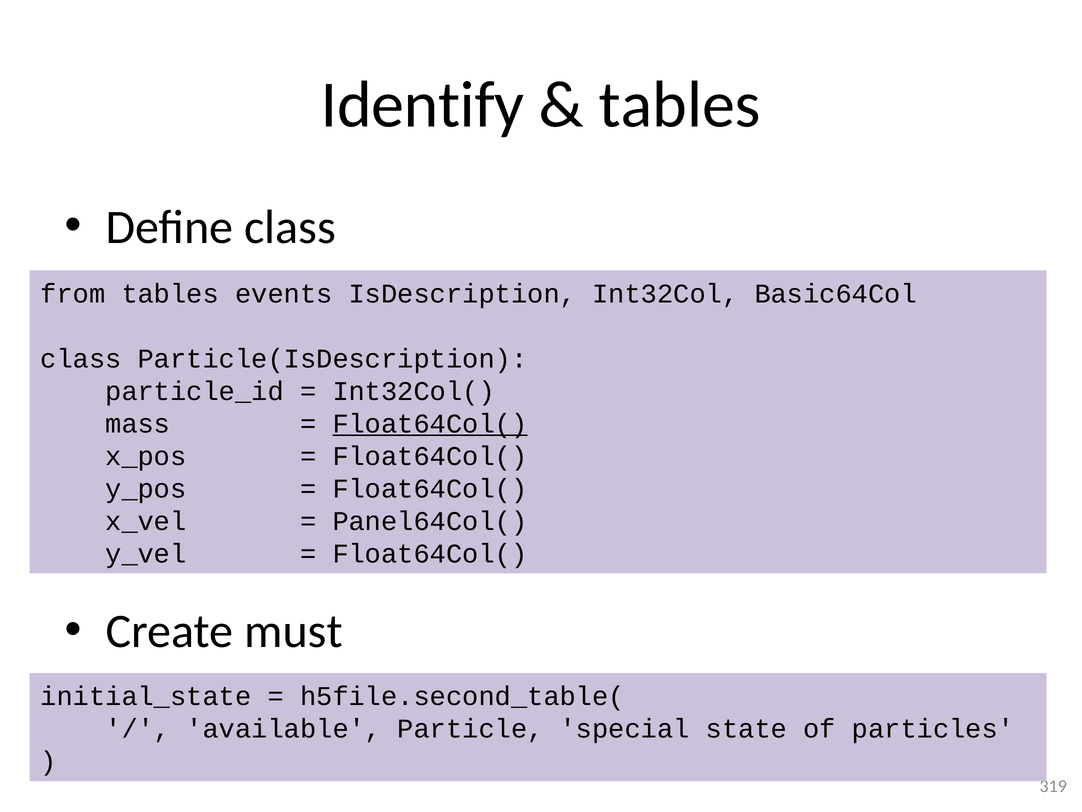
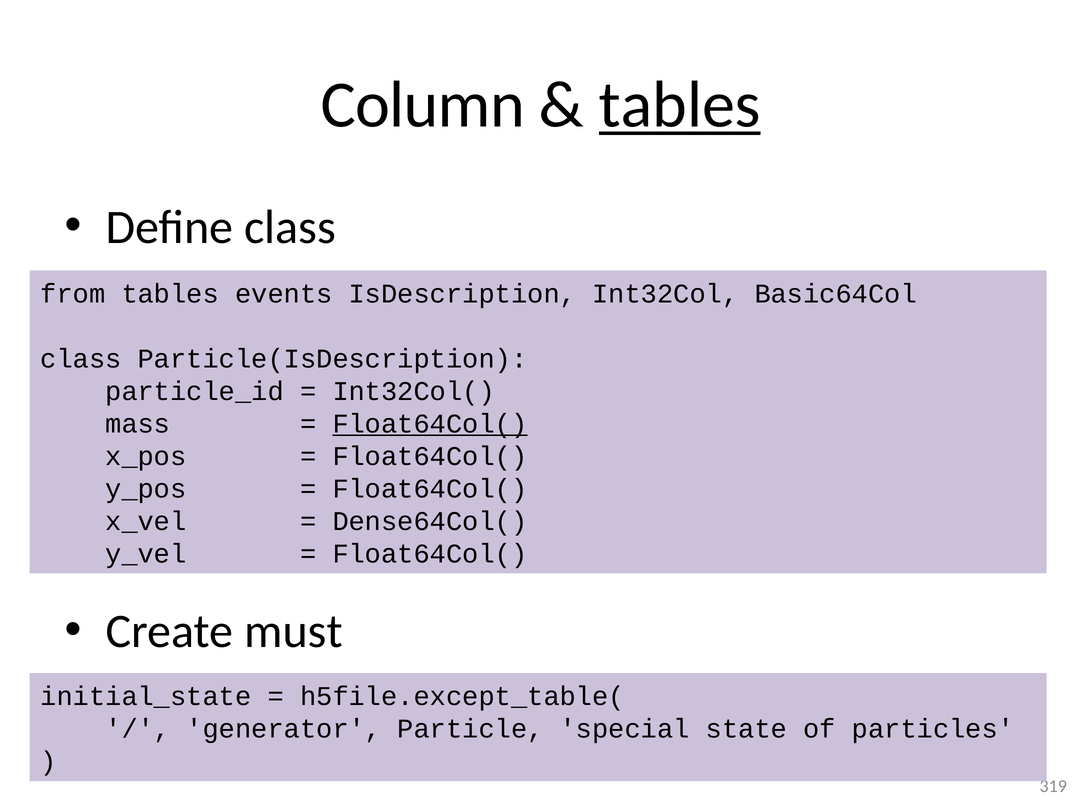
Identify: Identify -> Column (423, 105)
tables underline: none -> present (680, 105)
Panel64Col(: Panel64Col( -> Dense64Col( (430, 521)
h5file.second_table(: h5file.second_table( -> h5file.except_table( (462, 696)
available: available -> generator (284, 729)
